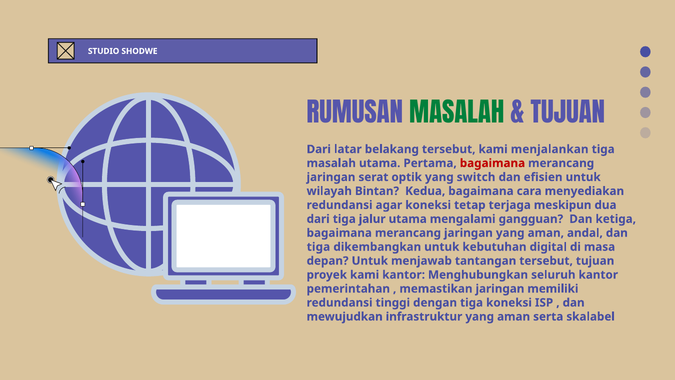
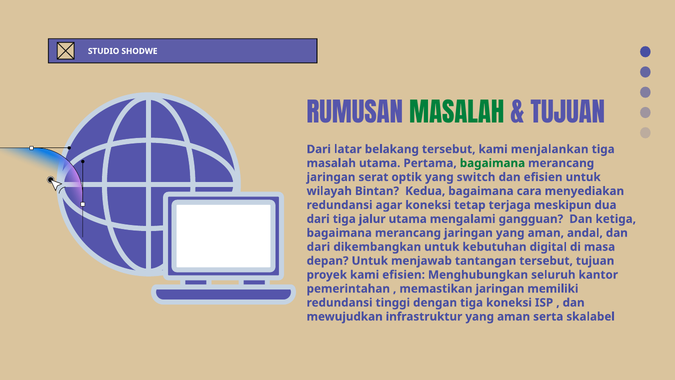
bagaimana colour: red -> green (492, 163)
tiga: tiga -> dari (318, 247)
kami kantor: kantor -> efisien (404, 275)
